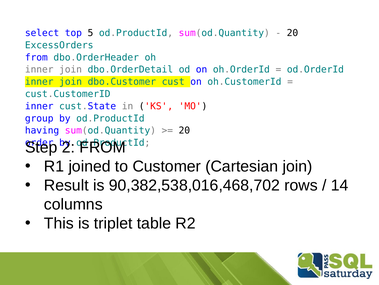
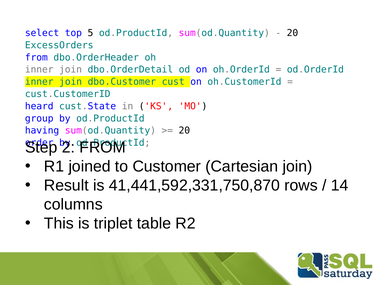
inner: inner -> heard (39, 106)
90,382,538,016,468,702: 90,382,538,016,468,702 -> 41,441,592,331,750,870 (194, 185)
